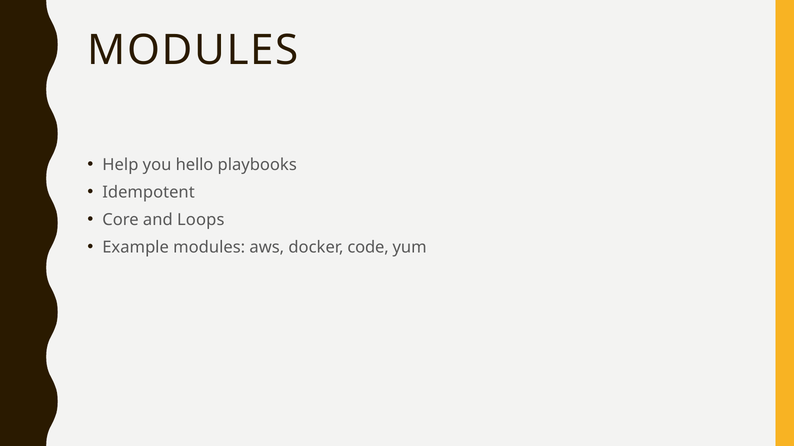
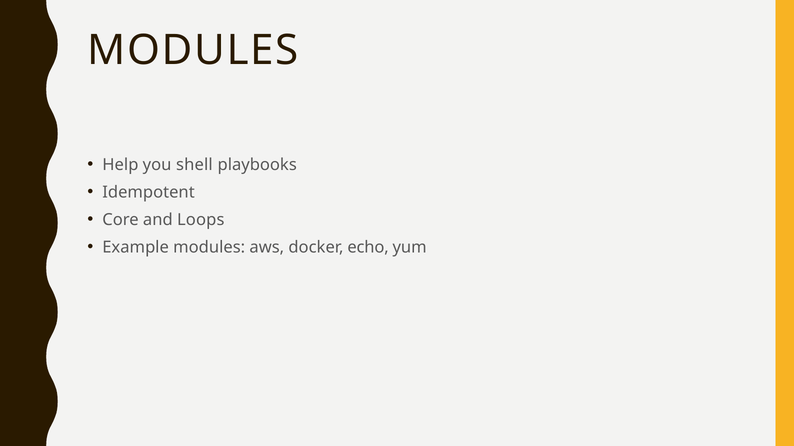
hello: hello -> shell (194, 165)
code: code -> echo (368, 248)
